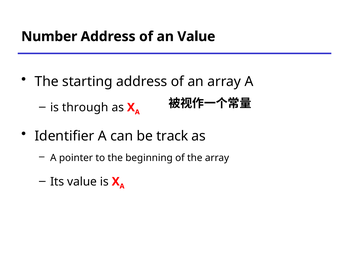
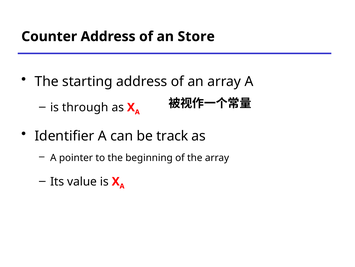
Number: Number -> Counter (49, 36)
an Value: Value -> Store (196, 36)
